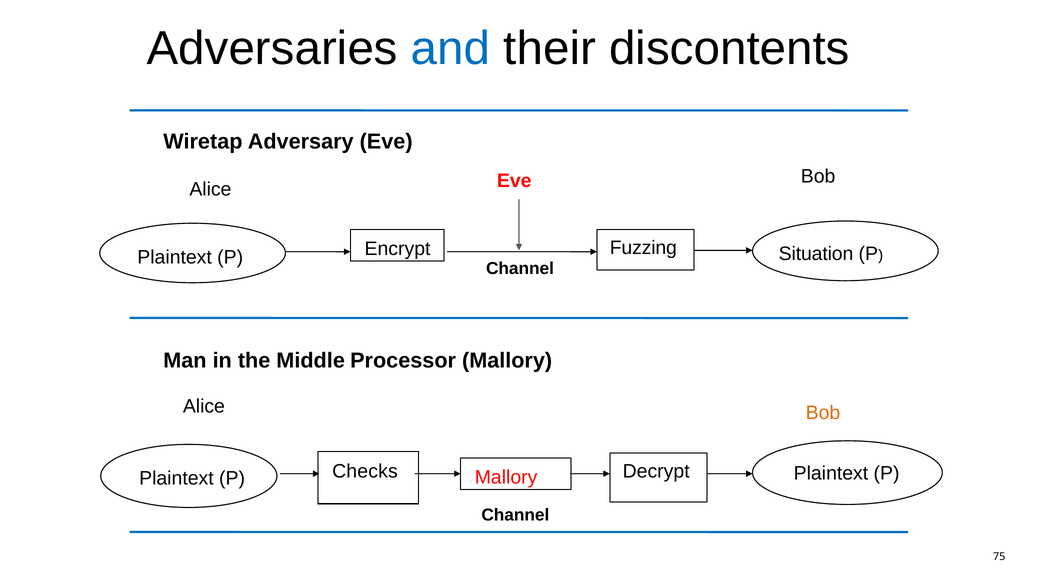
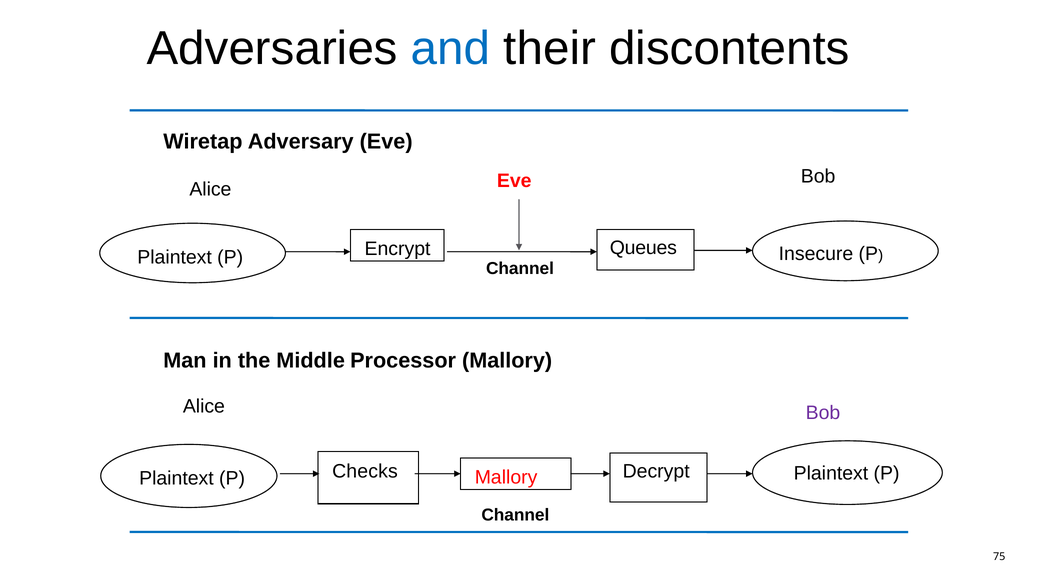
Fuzzing: Fuzzing -> Queues (643, 248)
Situation: Situation -> Insecure (816, 254)
Bob colour: orange -> purple (823, 413)
